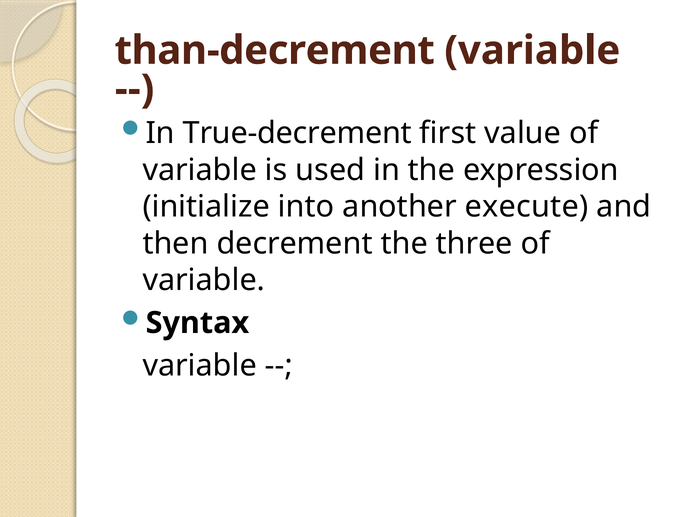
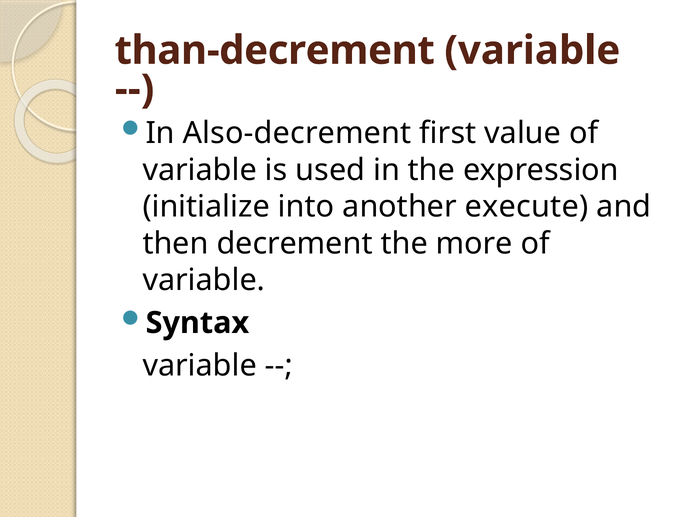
True-decrement: True-decrement -> Also-decrement (297, 133)
three: three -> more (474, 243)
